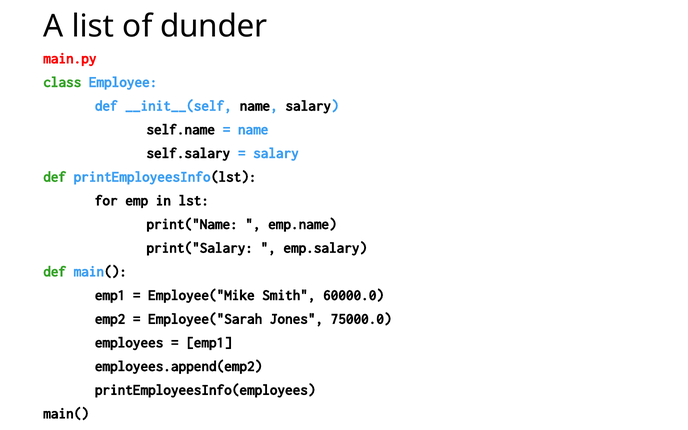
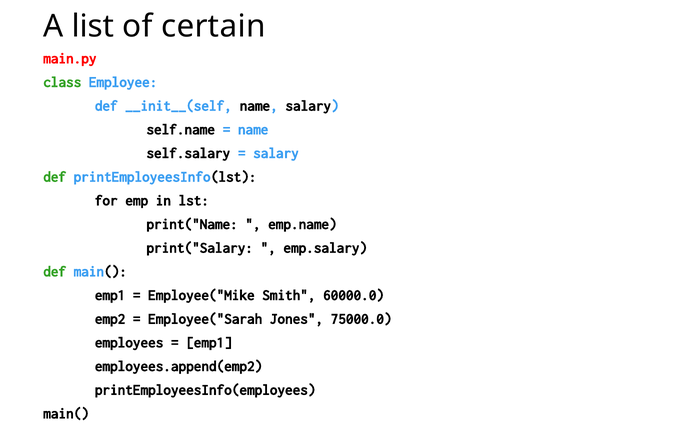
dunder: dunder -> certain (213, 26)
